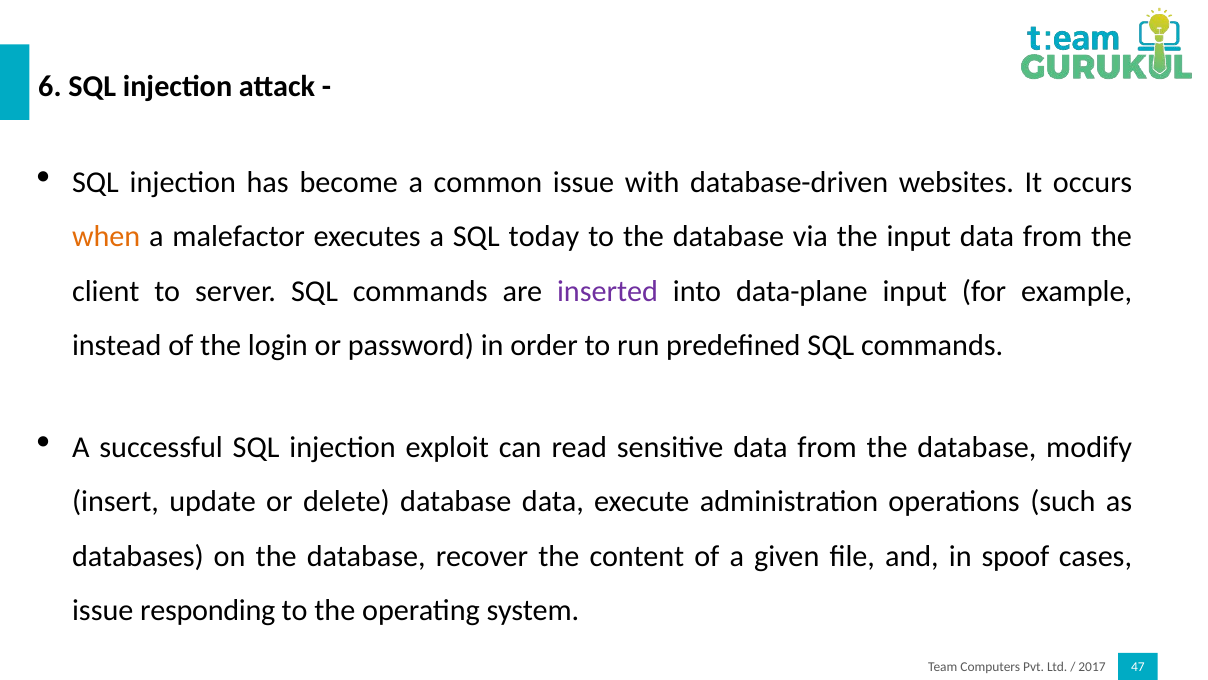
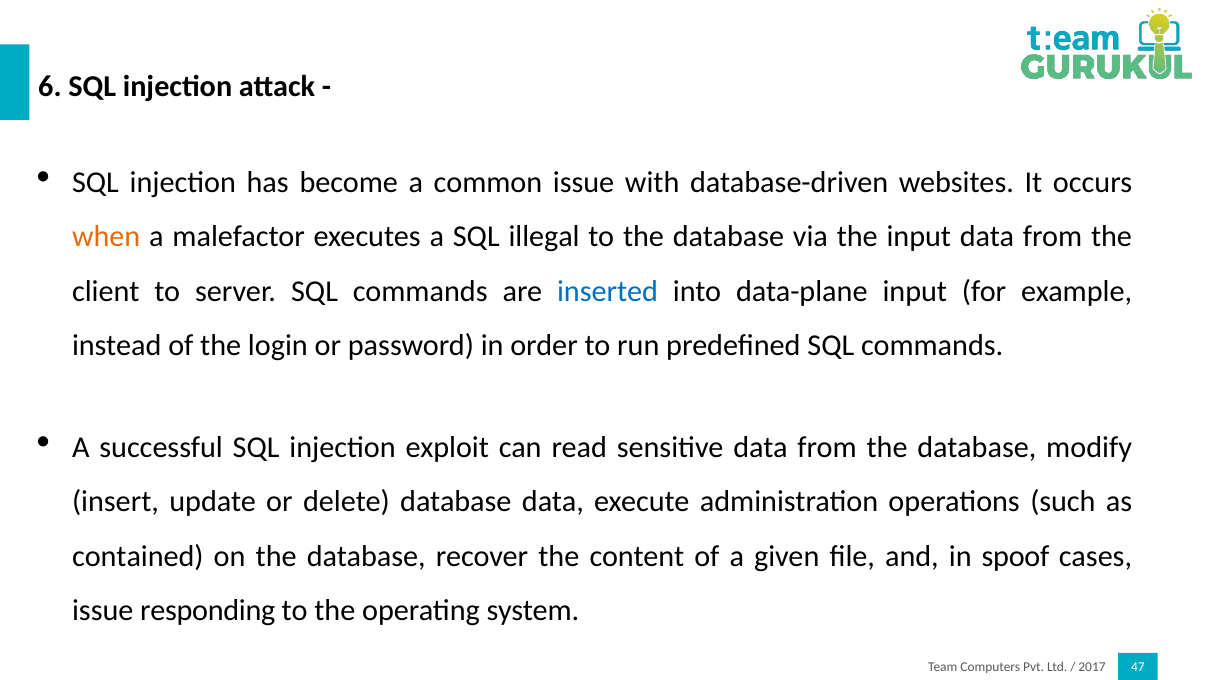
today: today -> illegal (544, 237)
inserted colour: purple -> blue (608, 291)
databases: databases -> contained (138, 556)
